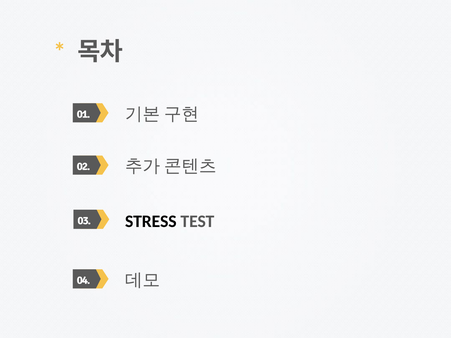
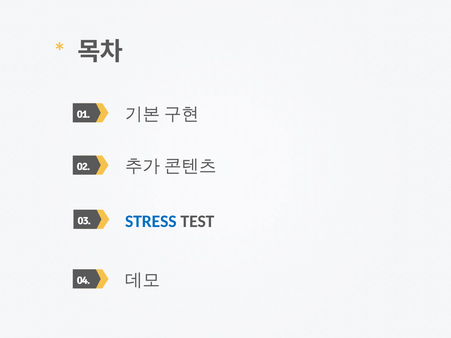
STRESS colour: black -> blue (151, 222)
